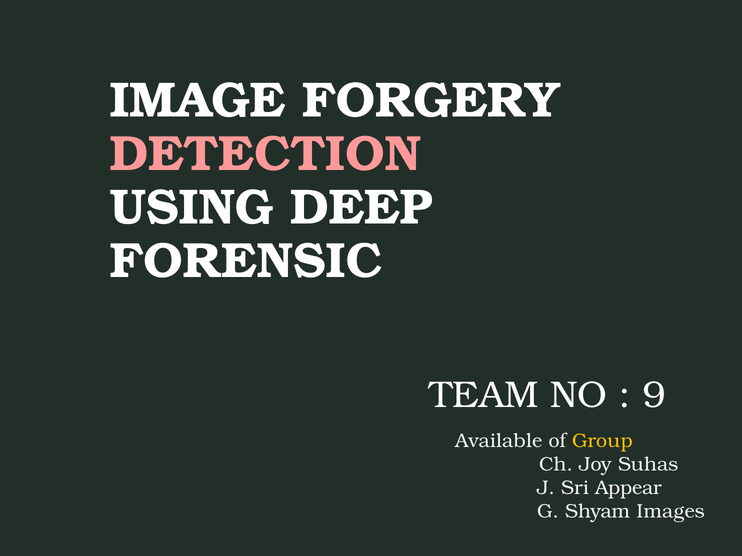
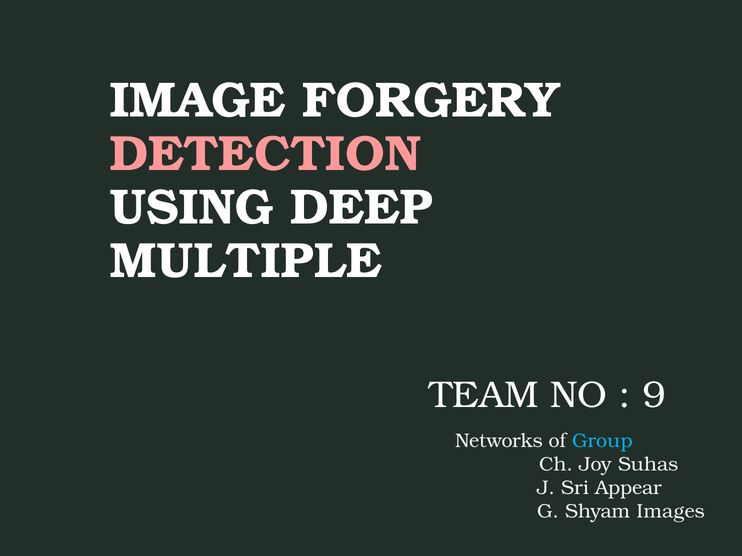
FORENSIC: FORENSIC -> MULTIPLE (246, 261)
Available: Available -> Networks (499, 441)
Group colour: yellow -> light blue (602, 441)
